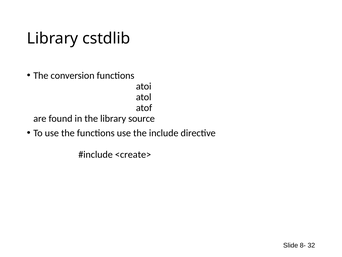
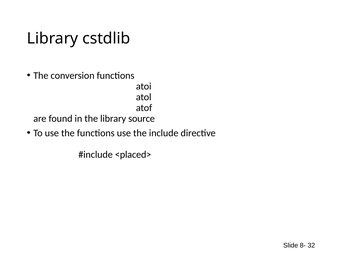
<create>: <create> -> <placed> (133, 154)
